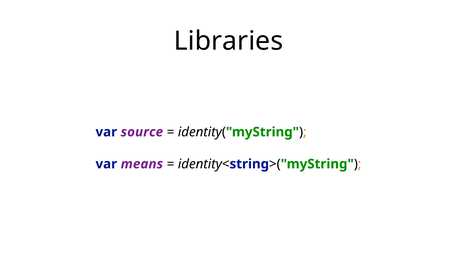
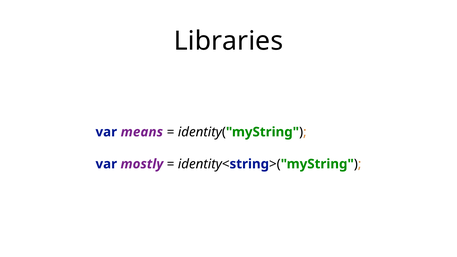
source: source -> means (142, 132)
means: means -> mostly (142, 164)
